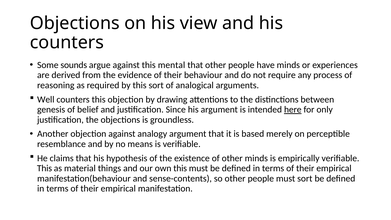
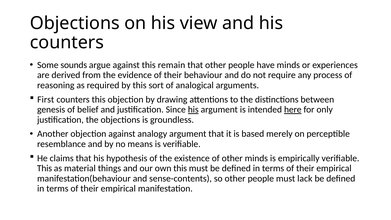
mental: mental -> remain (172, 65)
Well: Well -> First (46, 99)
his underline: none -> present (193, 110)
must sort: sort -> lack (305, 178)
